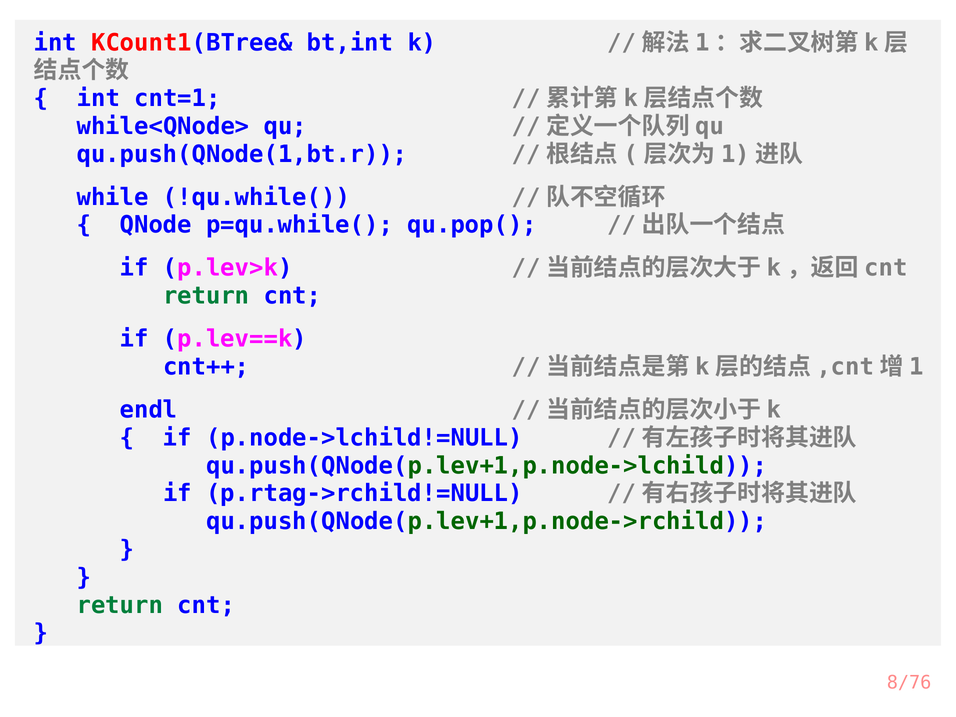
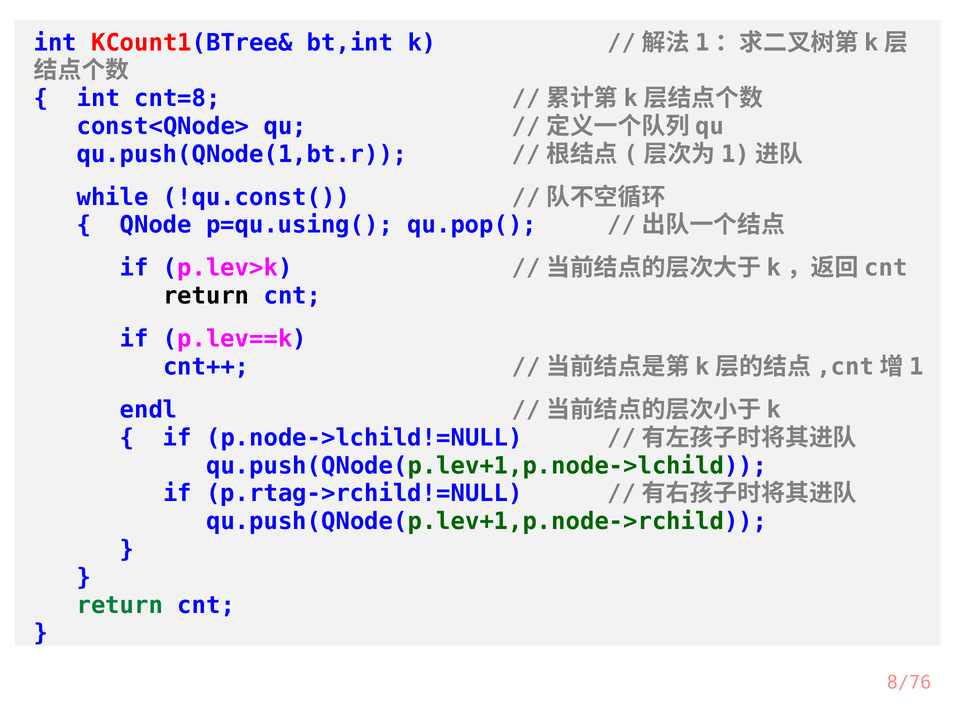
cnt=1: cnt=1 -> cnt=8 (177, 98)
while<QNode>: while<QNode> -> const<QNode> (163, 126)
!qu.while(: !qu.while( -> !qu.const( (256, 197)
p=qu.while(: p=qu.while( -> p=qu.using( (300, 225)
return colour: green -> black (206, 296)
